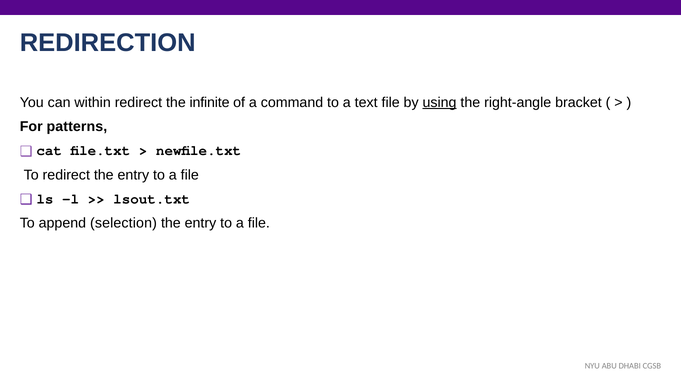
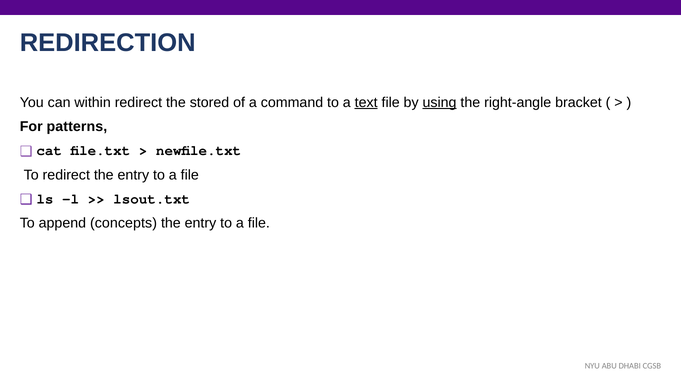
infinite: infinite -> stored (209, 102)
text underline: none -> present (366, 102)
selection: selection -> concepts (123, 223)
